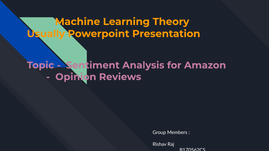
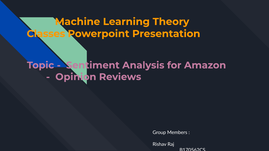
Usually: Usually -> Classes (46, 34)
